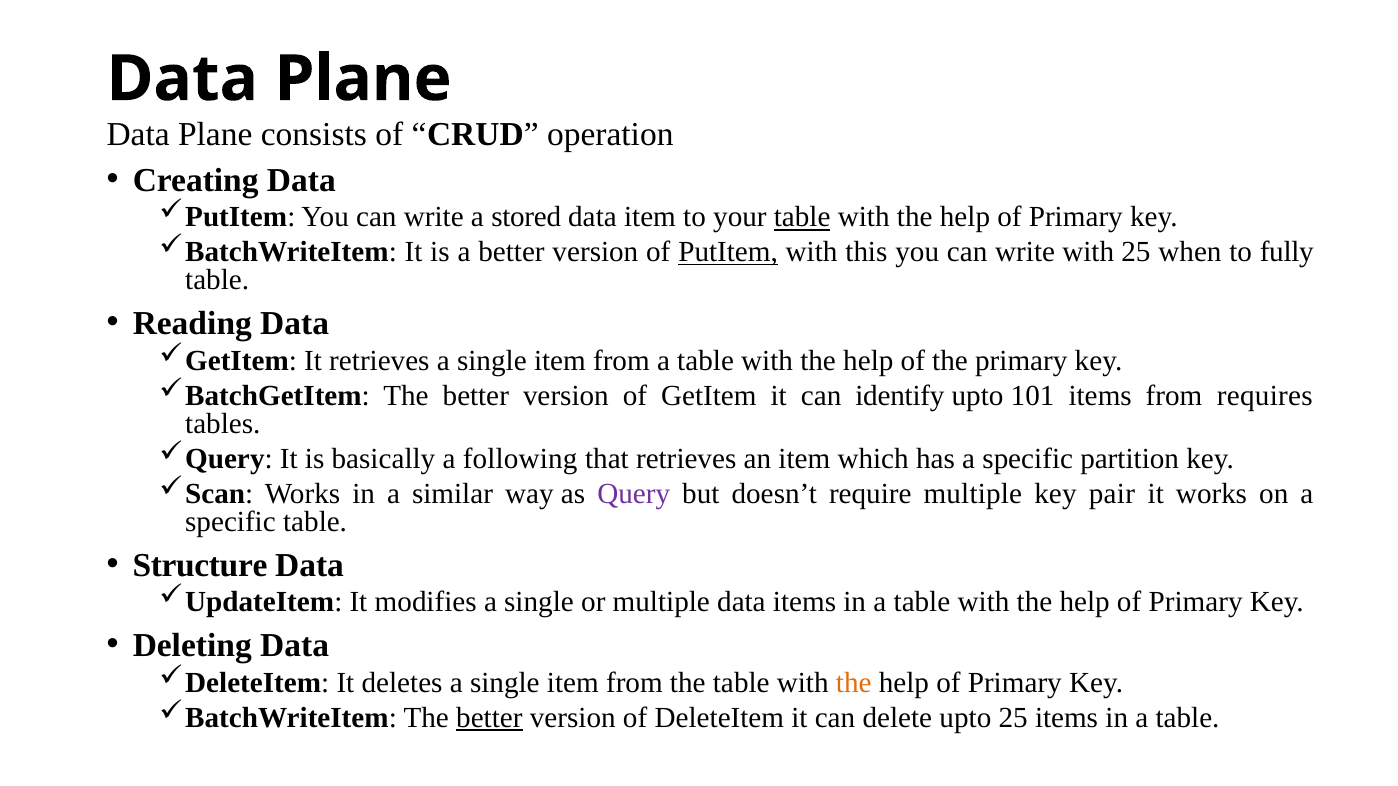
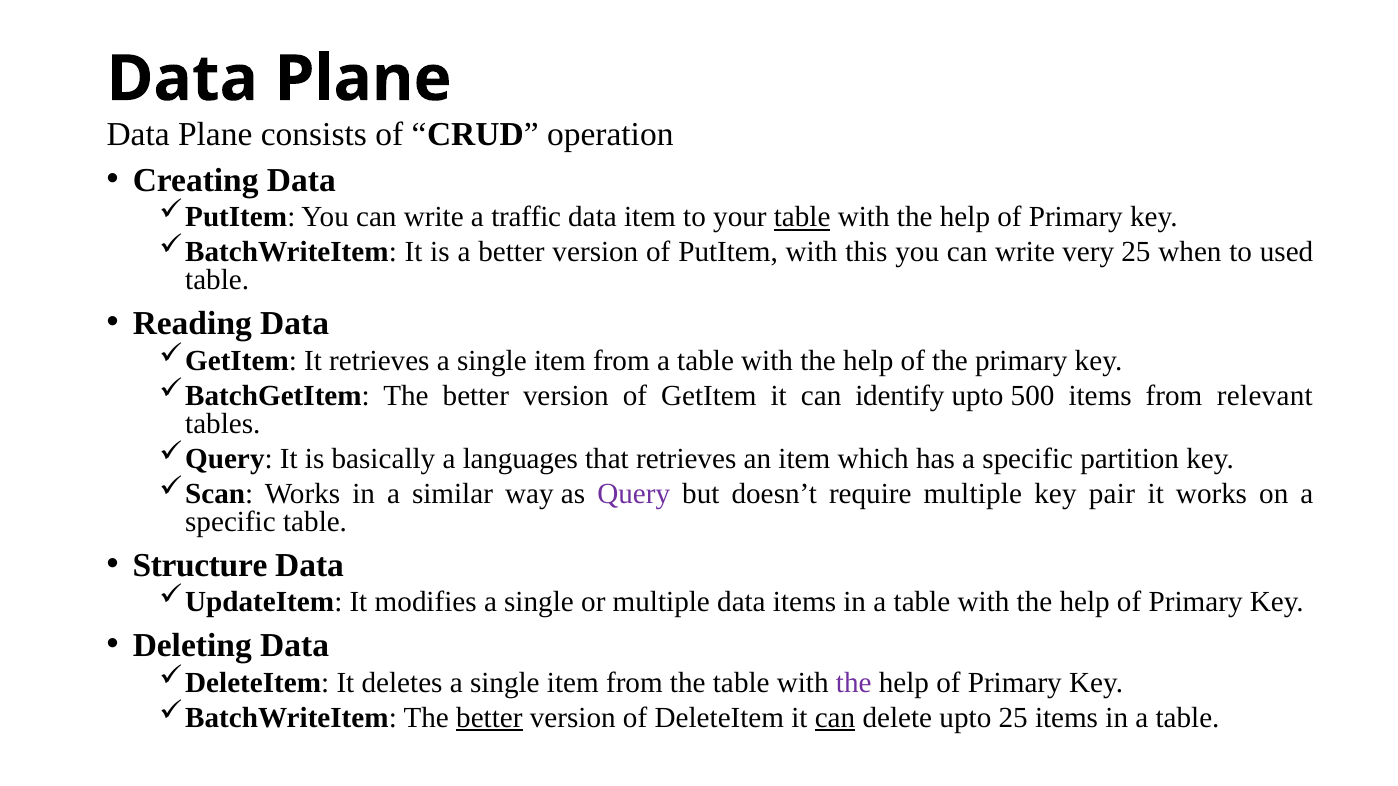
stored: stored -> traffic (526, 217)
PutItem underline: present -> none (728, 252)
write with: with -> very (1088, 252)
fully: fully -> used (1287, 252)
101: 101 -> 500 (1033, 396)
requires: requires -> relevant (1265, 396)
following: following -> languages (520, 459)
the colour: orange -> purple (854, 683)
can underline: none -> present (835, 718)
